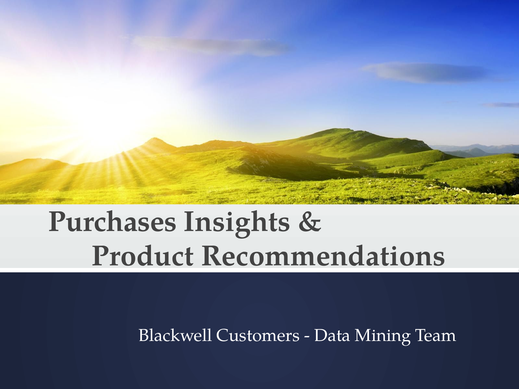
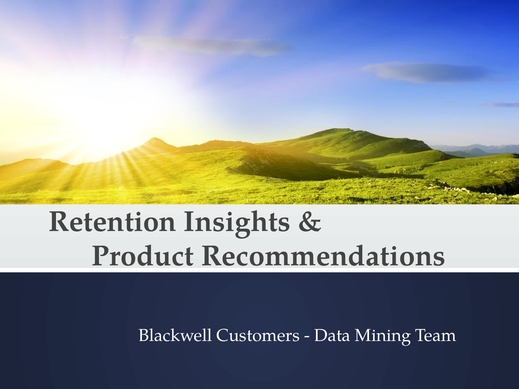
Purchases: Purchases -> Retention (113, 222)
